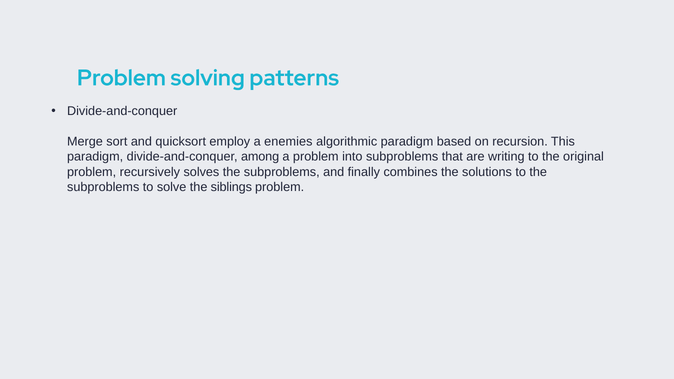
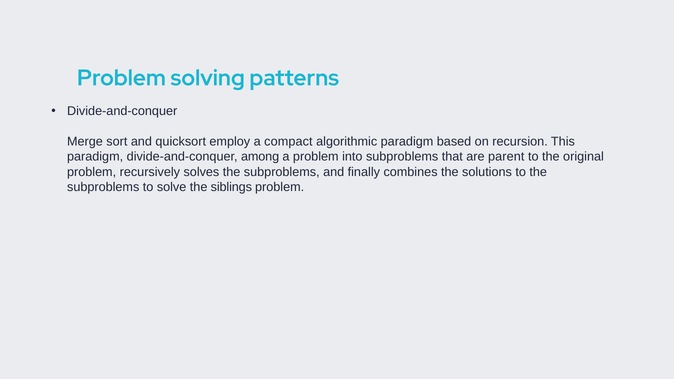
enemies: enemies -> compact (288, 142)
writing: writing -> parent (506, 157)
